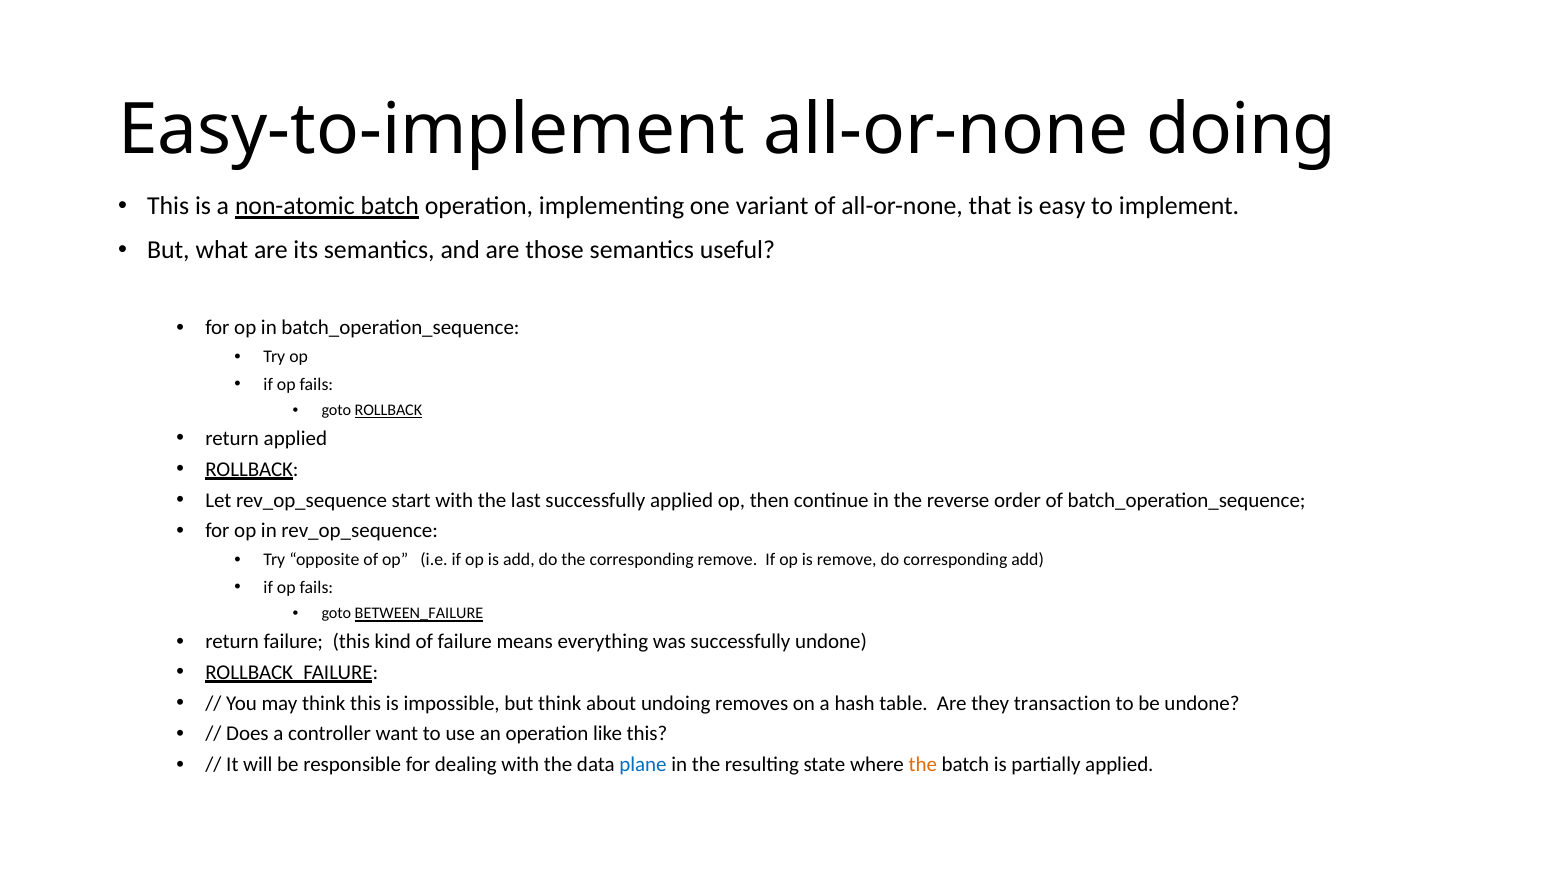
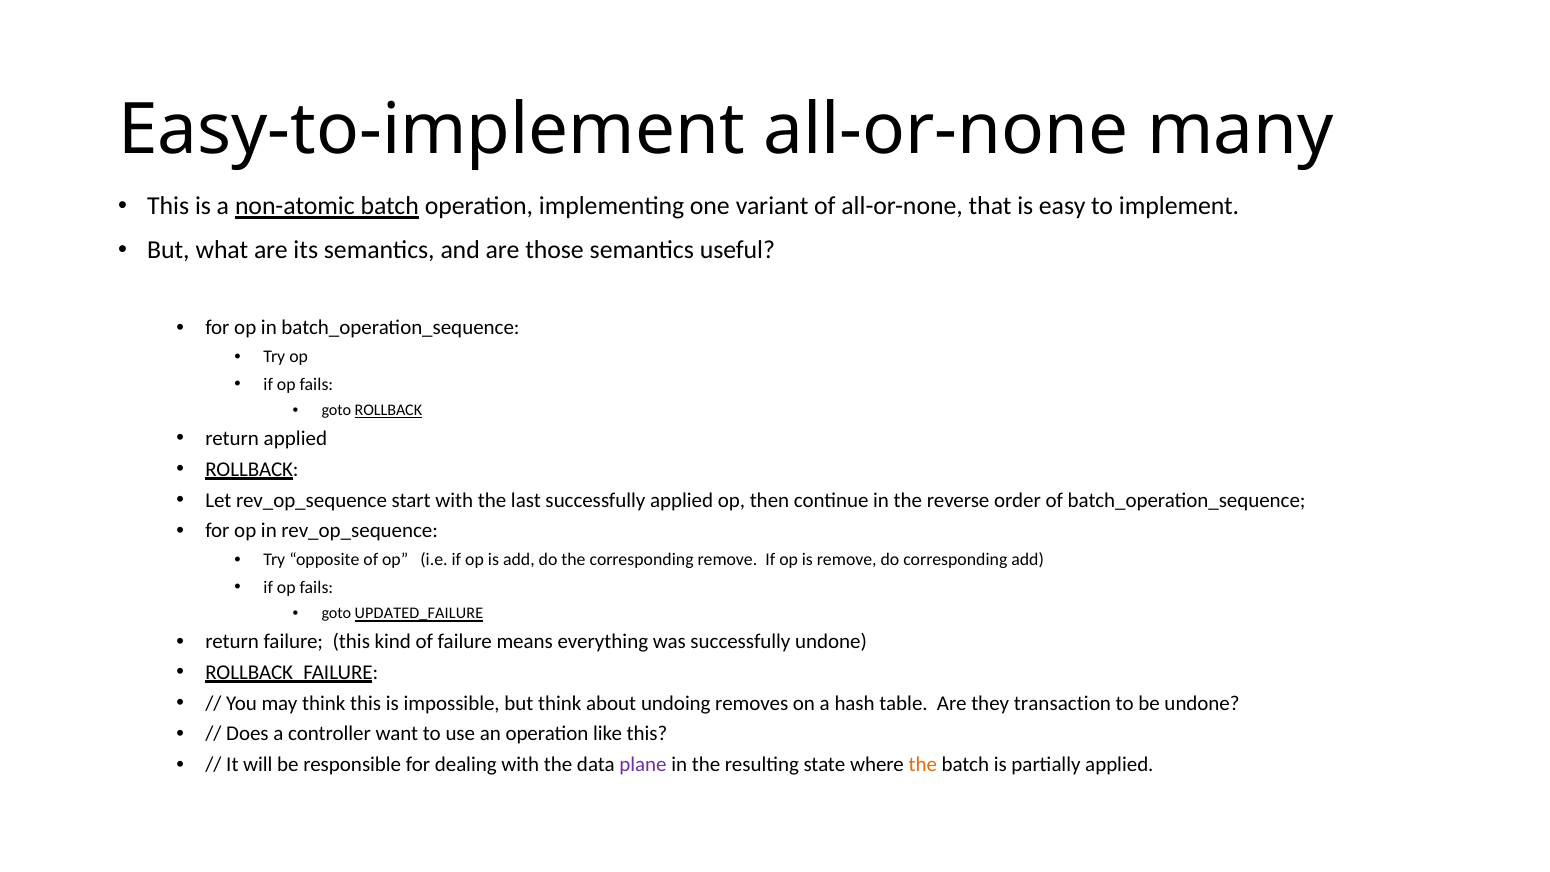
doing: doing -> many (1241, 130)
BETWEEN_FAILURE: BETWEEN_FAILURE -> UPDATED_FAILURE (419, 613)
plane colour: blue -> purple (643, 765)
